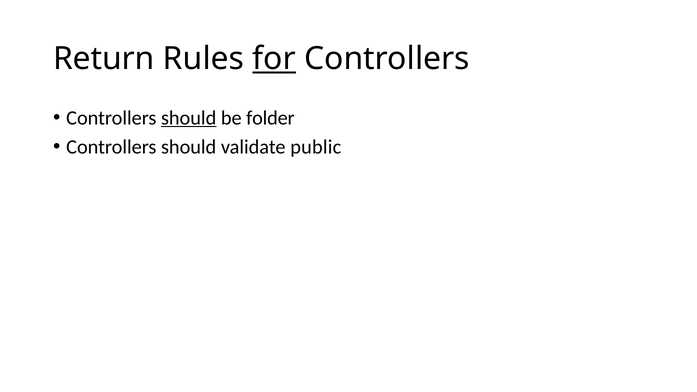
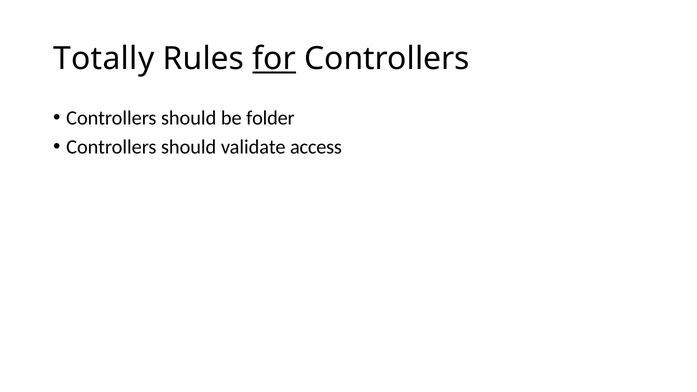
Return: Return -> Totally (104, 59)
should underline: present -> none (189, 118)
public: public -> access (316, 147)
